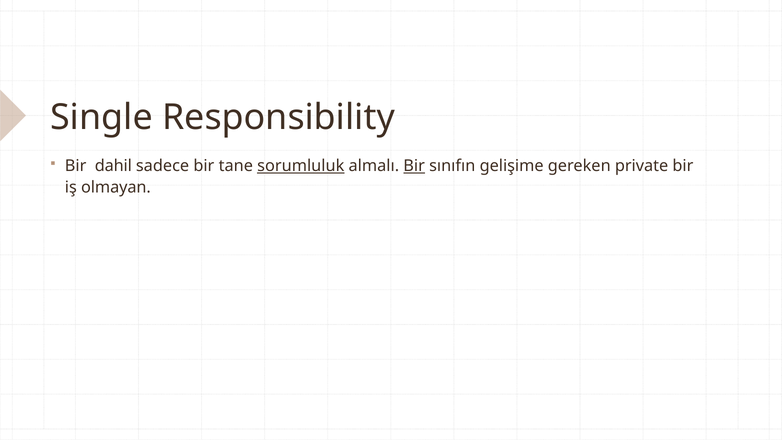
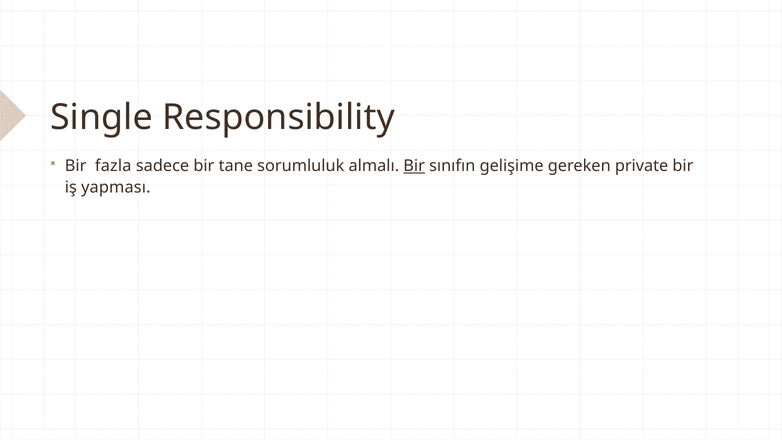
dahil: dahil -> fazla (113, 166)
sorumluluk underline: present -> none (301, 166)
olmayan: olmayan -> yapması (116, 187)
